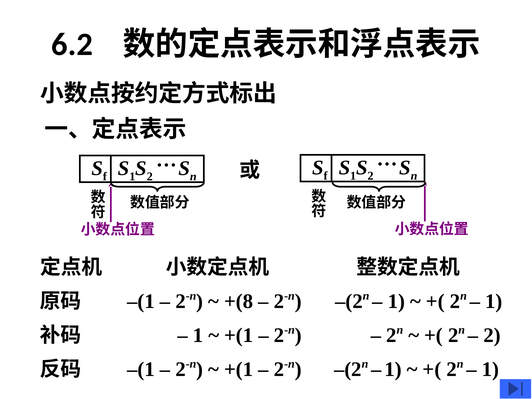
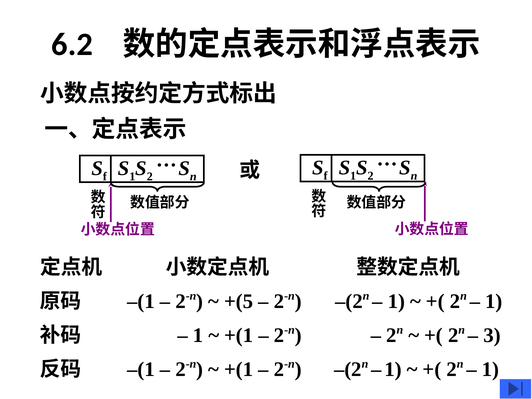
+(8: +(8 -> +(5 (239, 301)
2: 2 -> 3 (492, 335)
